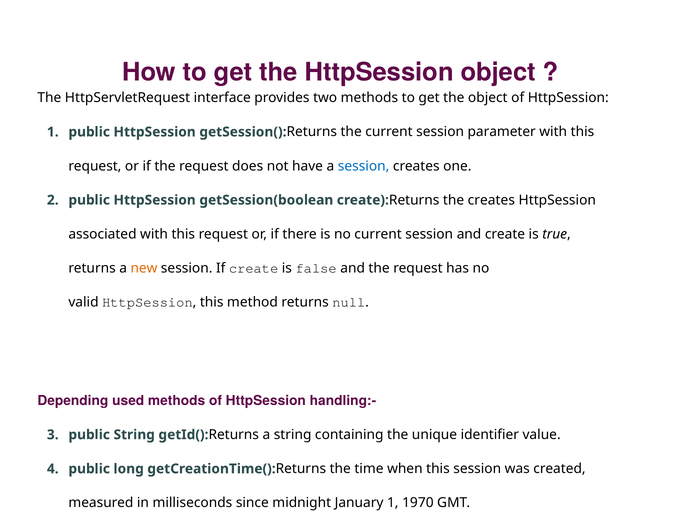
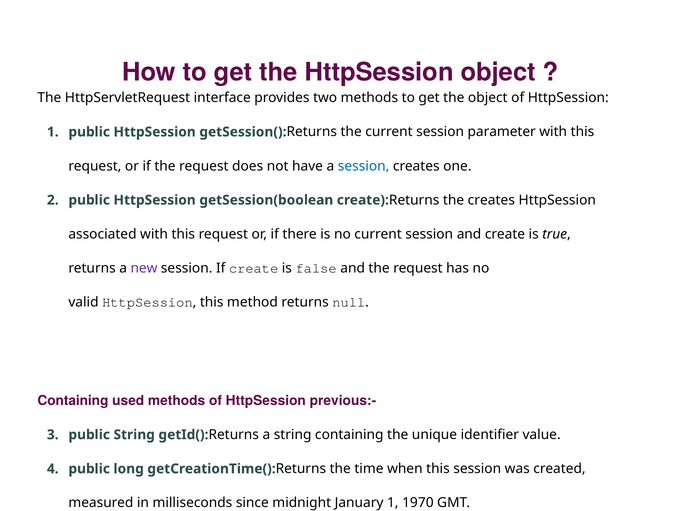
new colour: orange -> purple (144, 268)
Depending: Depending -> Containing (73, 400)
handling:-: handling:- -> previous:- (343, 400)
